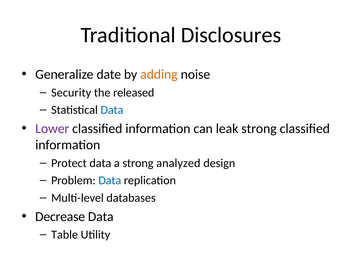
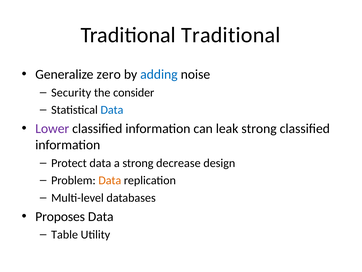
Traditional Disclosures: Disclosures -> Traditional (231, 35)
date: date -> zero (109, 74)
adding colour: orange -> blue (159, 74)
released: released -> consider (134, 92)
analyzed: analyzed -> decrease (178, 163)
Data colour: blue -> orange (110, 180)
Decrease: Decrease -> Proposes (60, 216)
